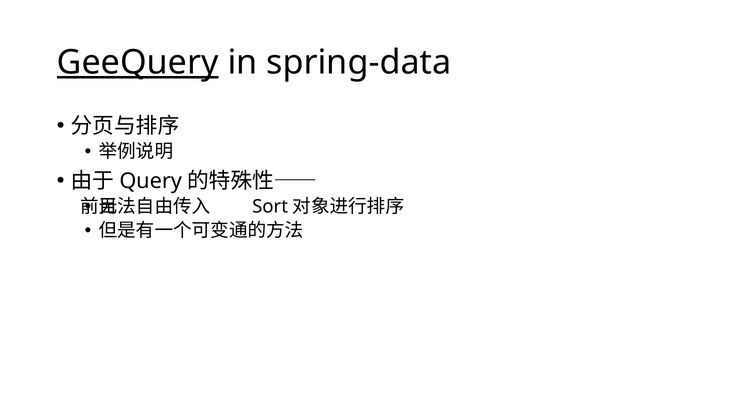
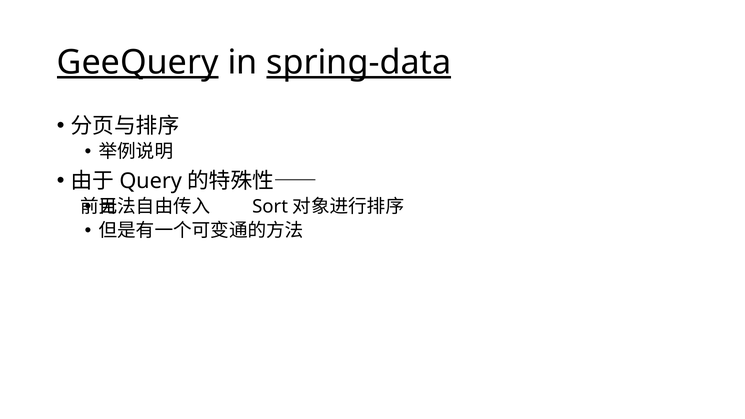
spring-data underline: none -> present (359, 63)
